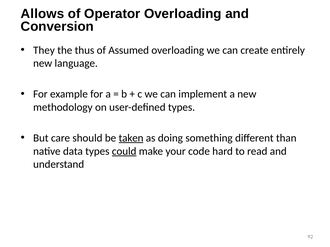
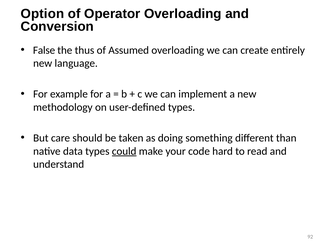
Allows: Allows -> Option (42, 14)
They: They -> False (44, 50)
taken underline: present -> none (131, 138)
